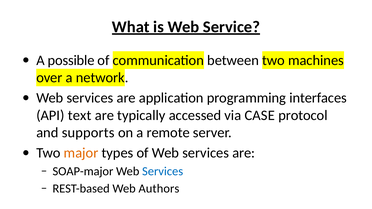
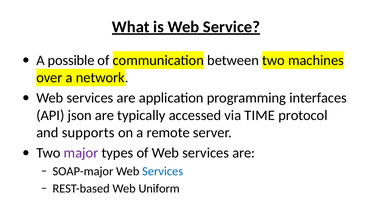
text: text -> json (80, 115)
CASE: CASE -> TIME (260, 115)
major colour: orange -> purple (81, 153)
Authors: Authors -> Uniform (159, 189)
